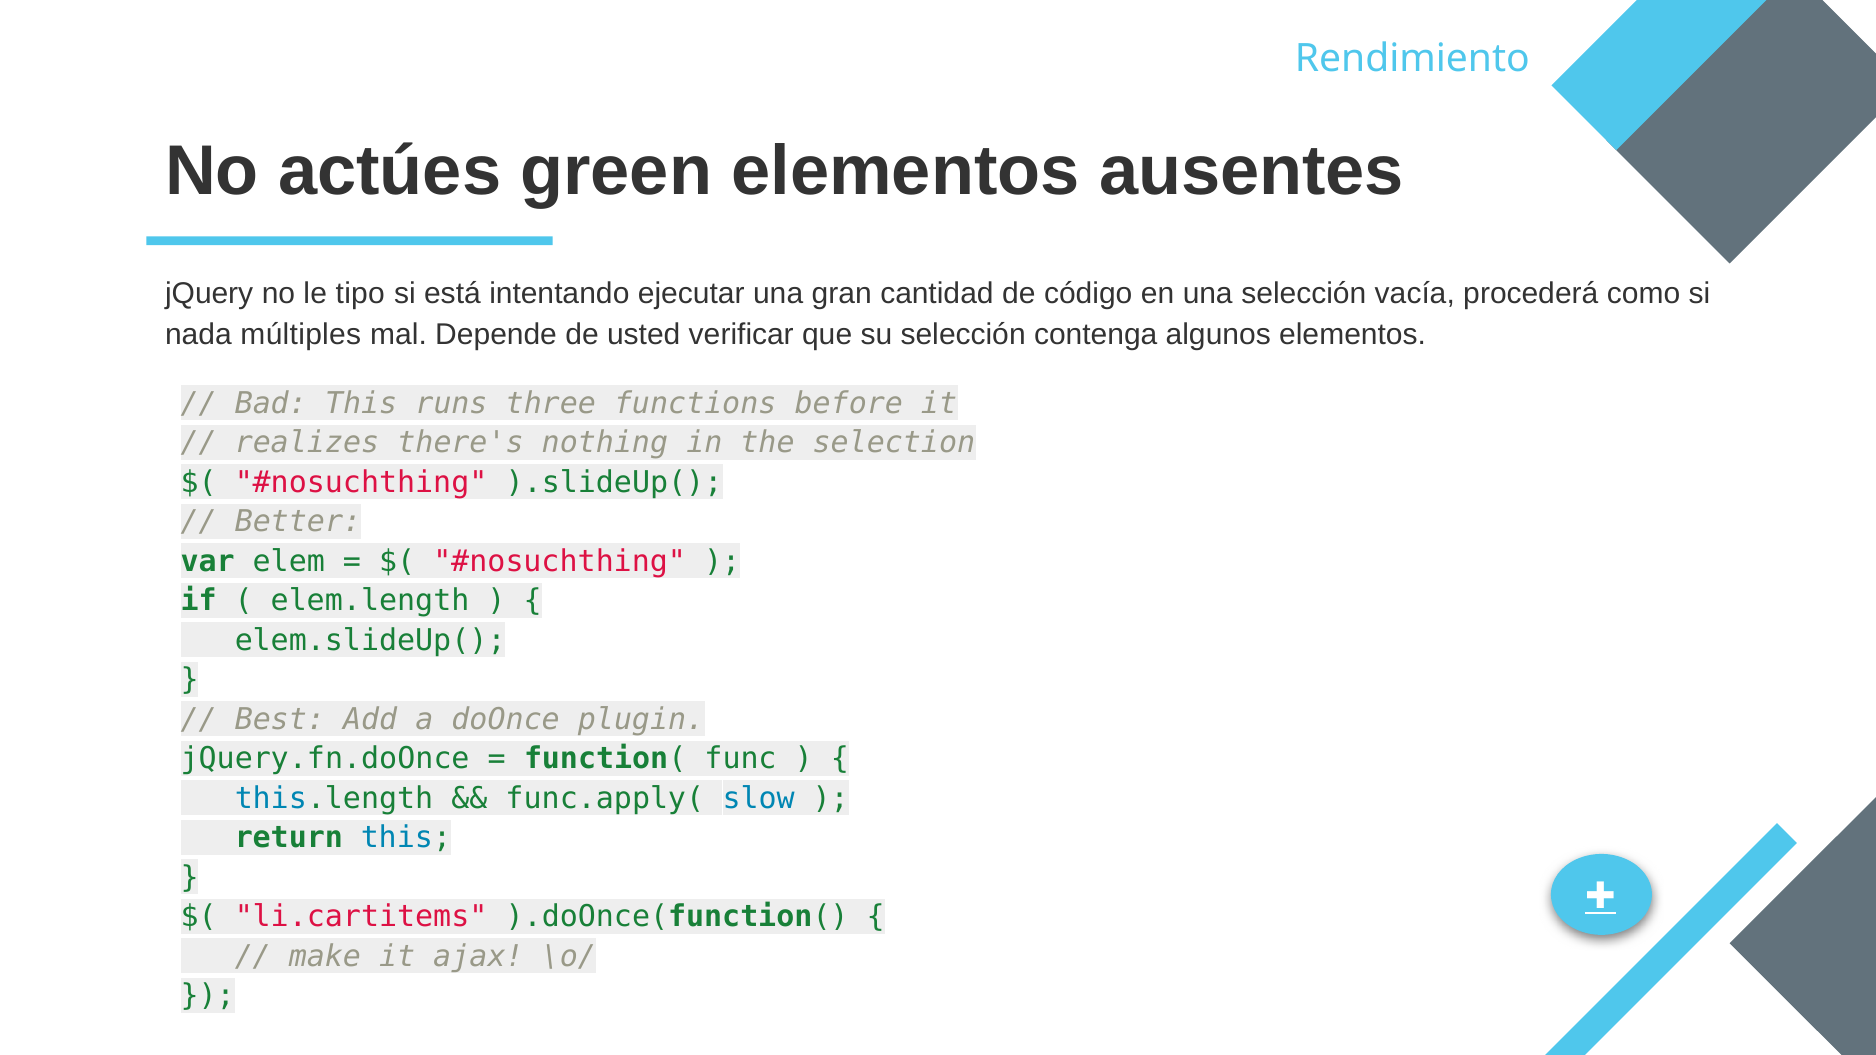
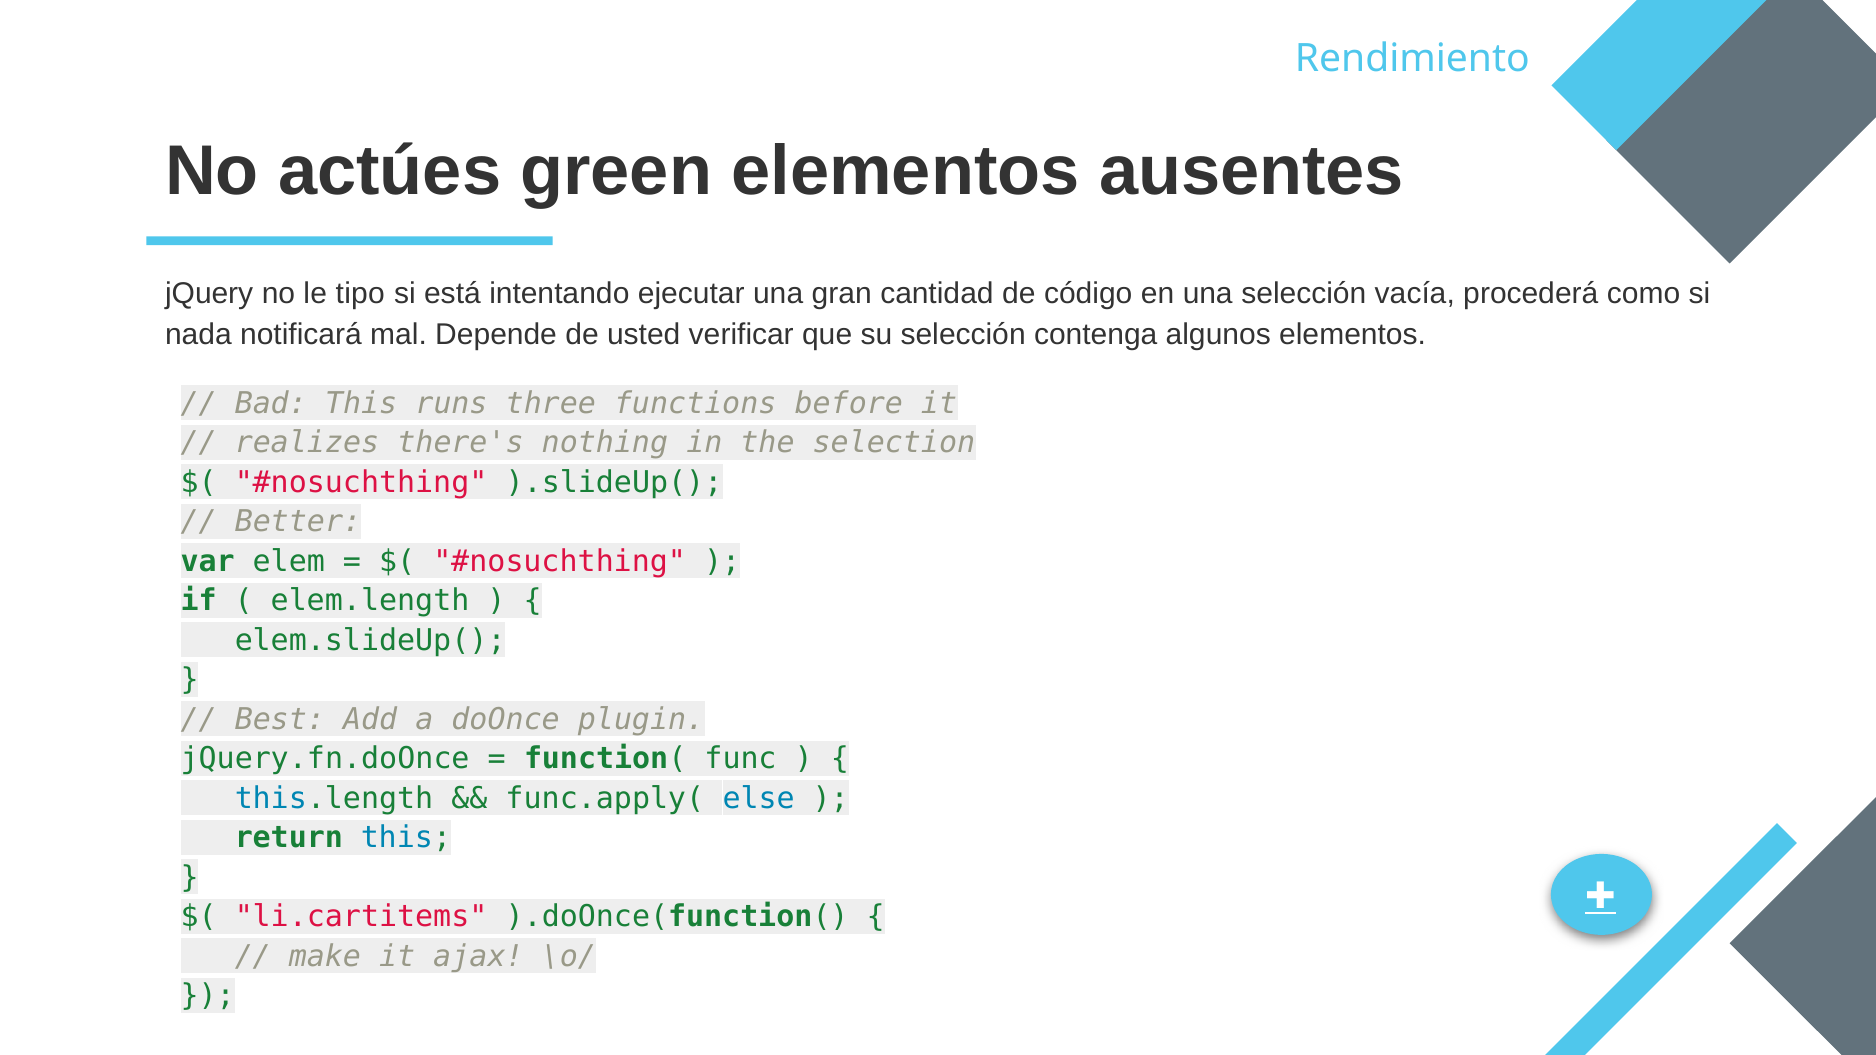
múltiples: múltiples -> notificará (301, 335)
slow: slow -> else (759, 798)
